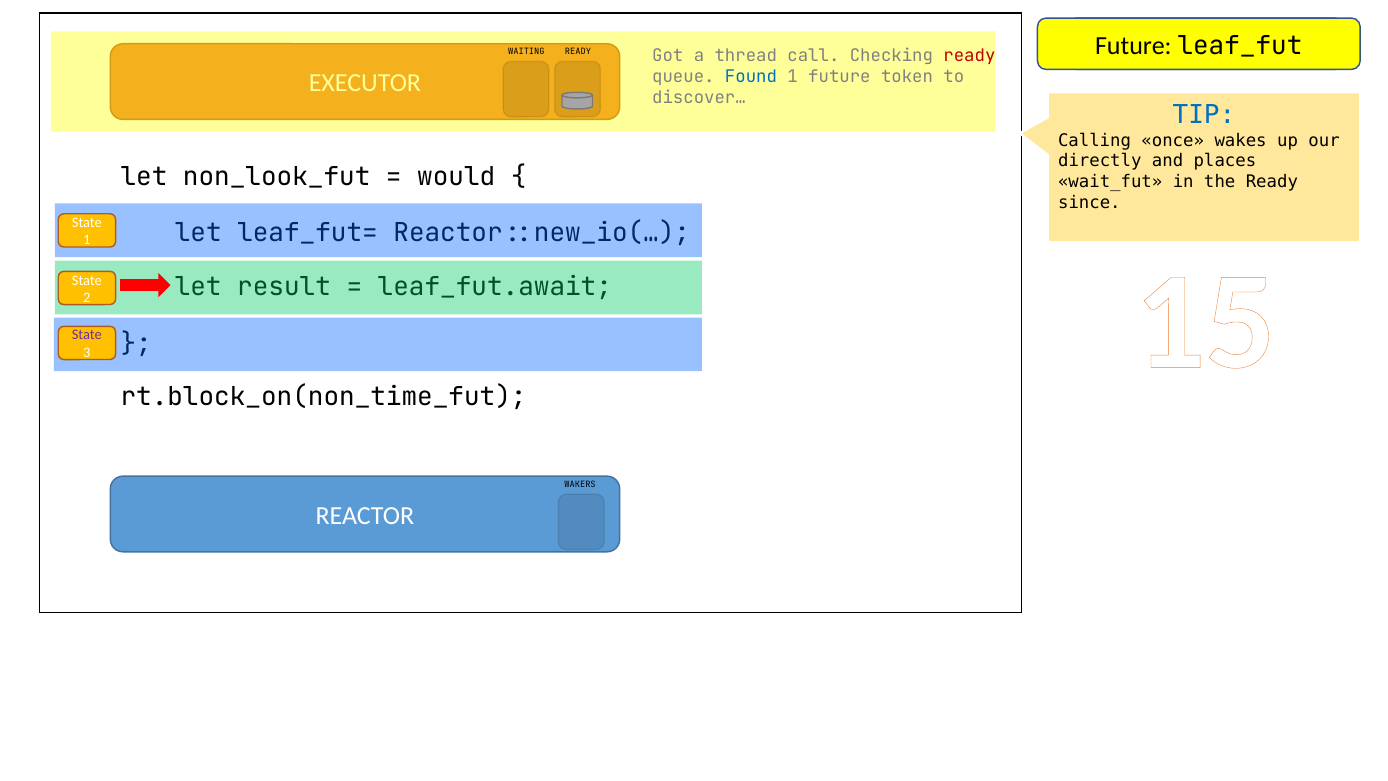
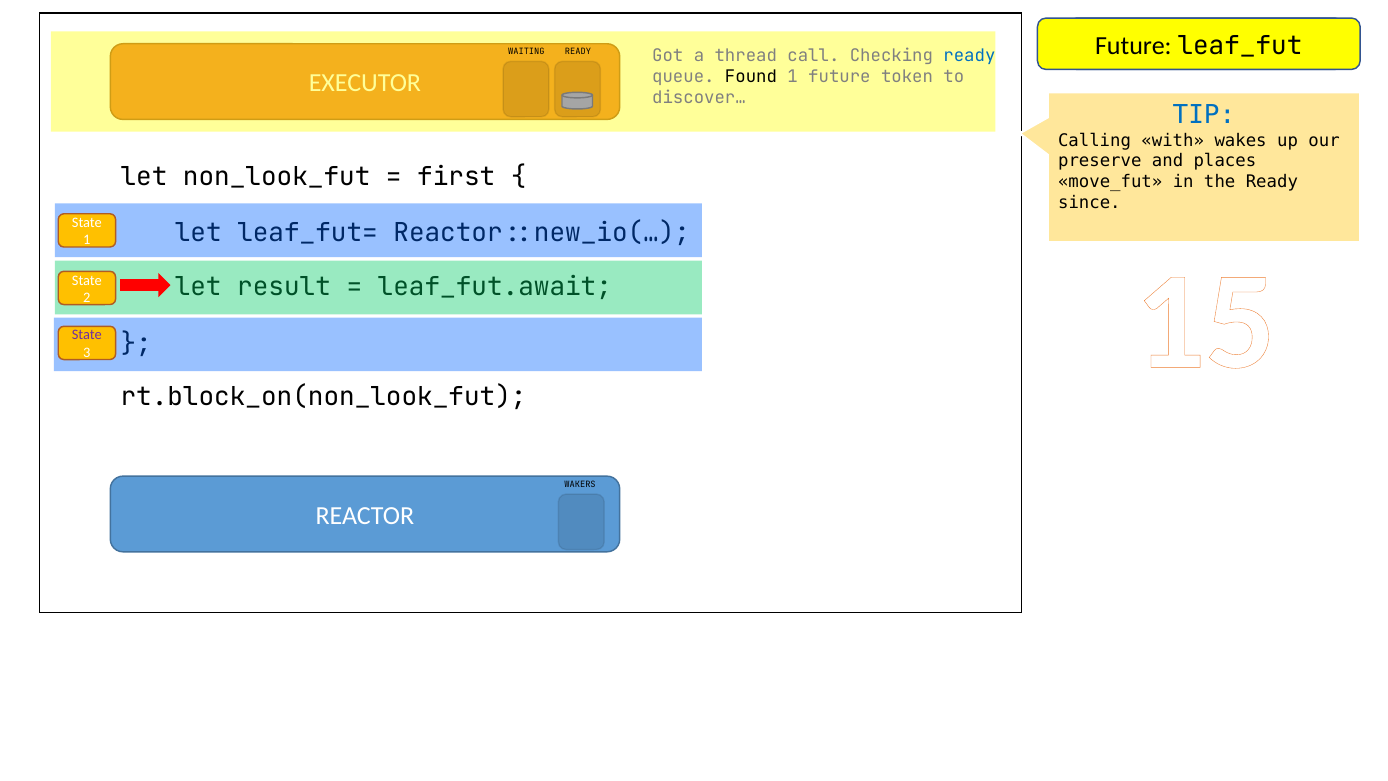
ready colour: red -> blue (969, 56)
Found colour: blue -> black (751, 77)
once: once -> with (1173, 140)
directly: directly -> preserve (1100, 161)
would: would -> first (456, 177)
wait_fut: wait_fut -> move_fut (1110, 182)
rt.block_on(non_time_fut: rt.block_on(non_time_fut -> rt.block_on(non_look_fut (324, 397)
